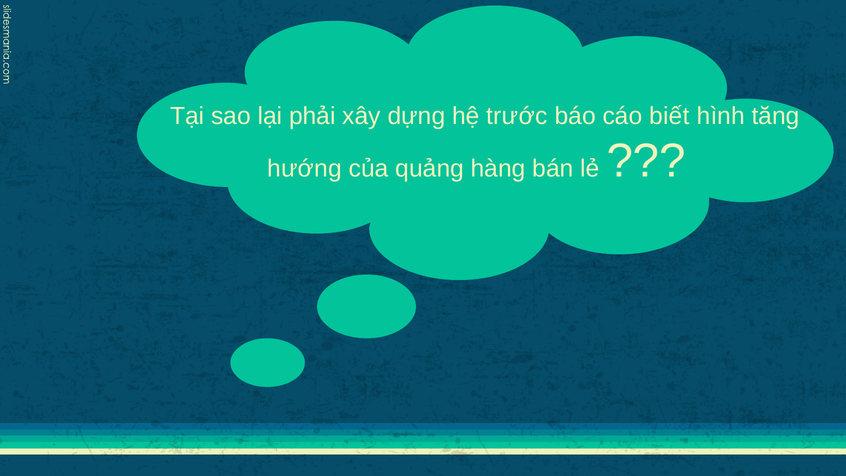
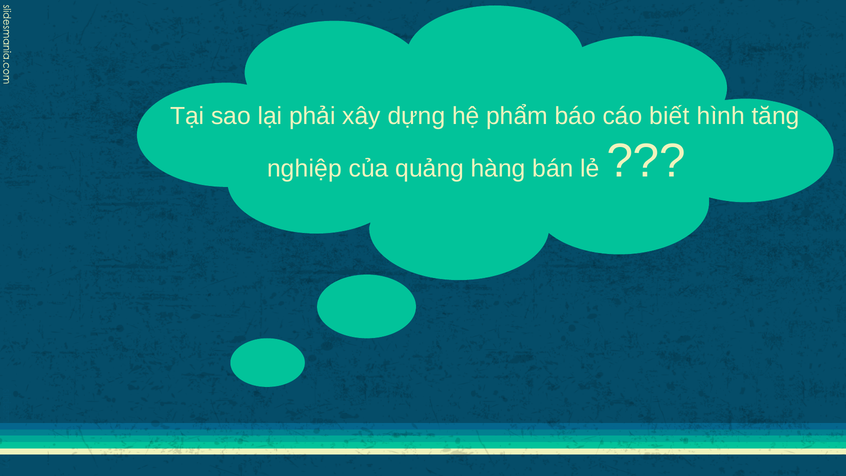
trước: trước -> phẩm (517, 116)
hướng: hướng -> nghiệp (305, 168)
